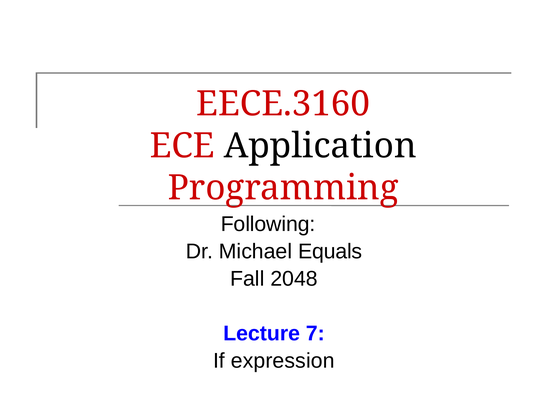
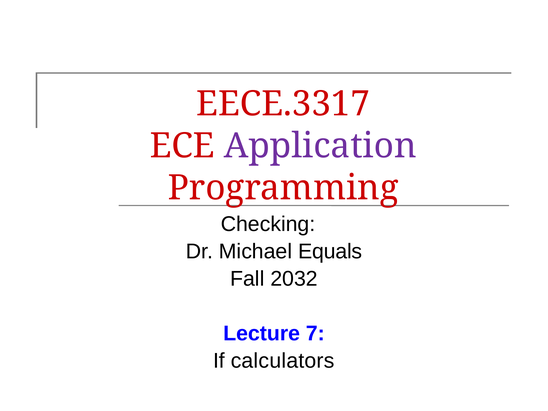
EECE.3160: EECE.3160 -> EECE.3317 (283, 104)
Application colour: black -> purple (320, 146)
Following: Following -> Checking (268, 224)
2048: 2048 -> 2032 (294, 279)
expression: expression -> calculators (283, 361)
